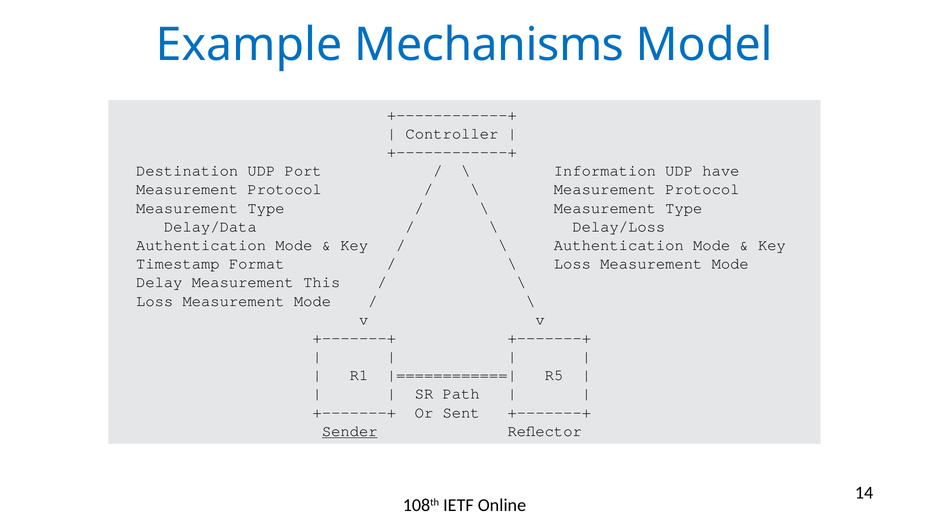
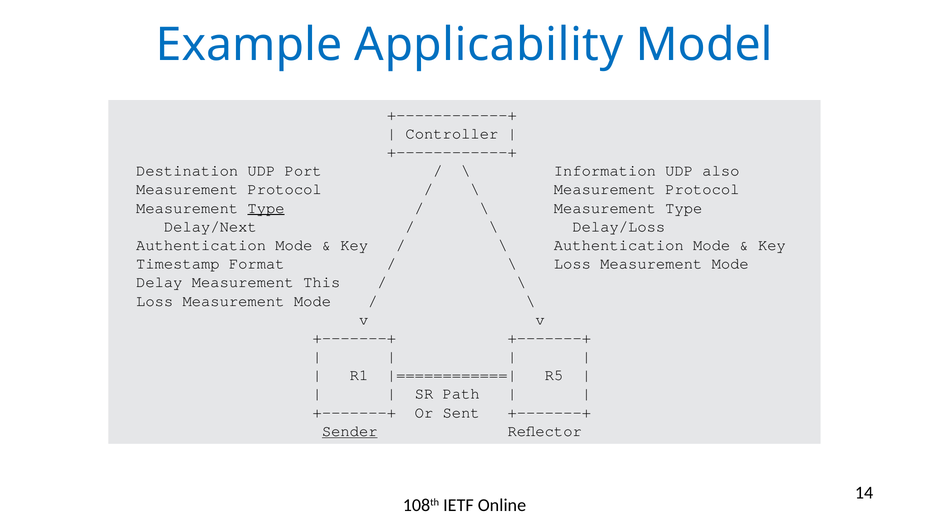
Mechanisms: Mechanisms -> Applicability (489, 45)
have: have -> also (721, 171)
Type underline: none -> present (266, 208)
Delay/Data: Delay/Data -> Delay/Next (210, 226)
